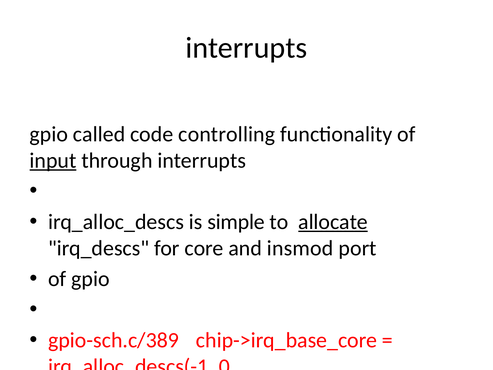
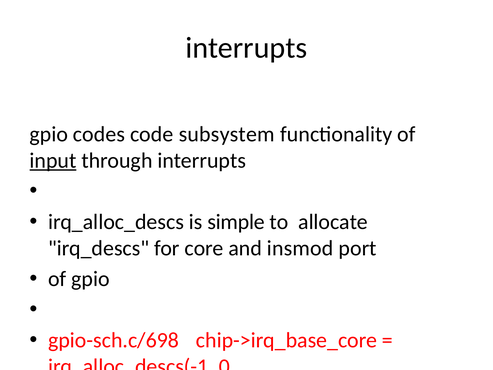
gpio called: called -> codes (99, 134)
controlling: controlling -> subsystem (227, 134)
allocate underline: present -> none (333, 222)
gpio-sch.c/389: gpio-sch.c/389 -> gpio-sch.c/698 (114, 340)
